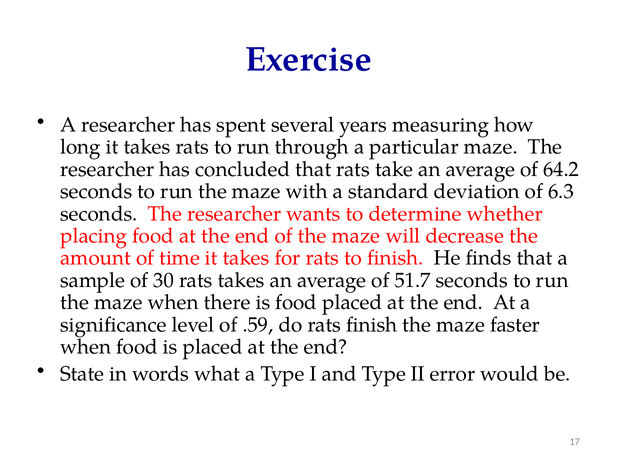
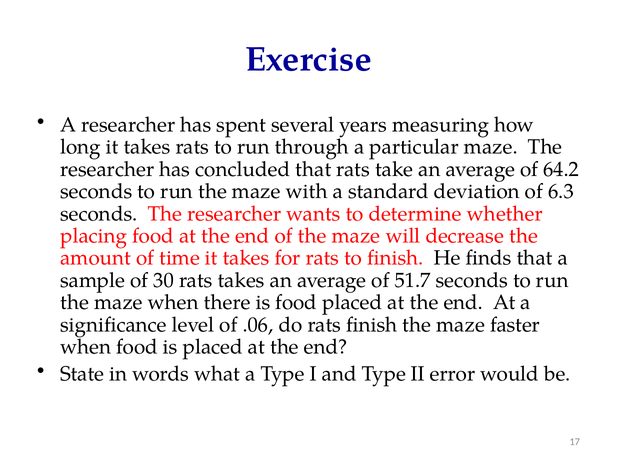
.59: .59 -> .06 (258, 325)
